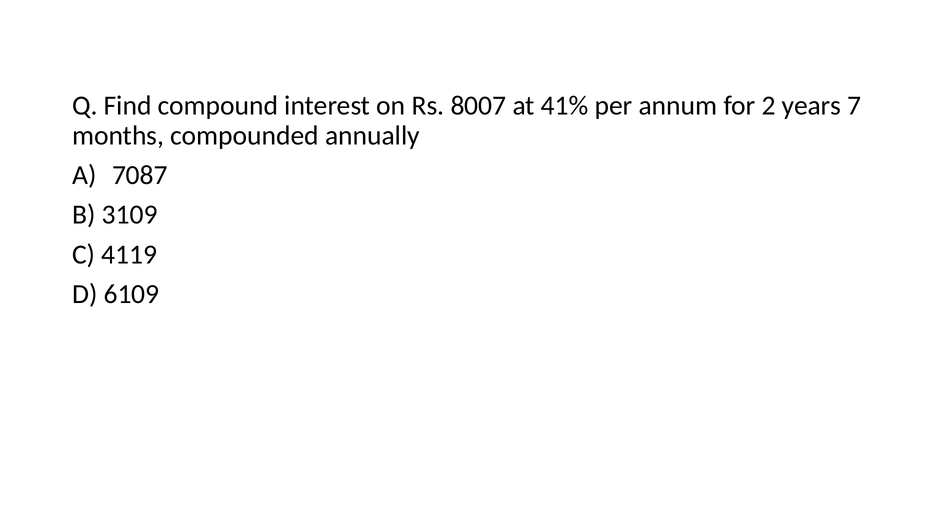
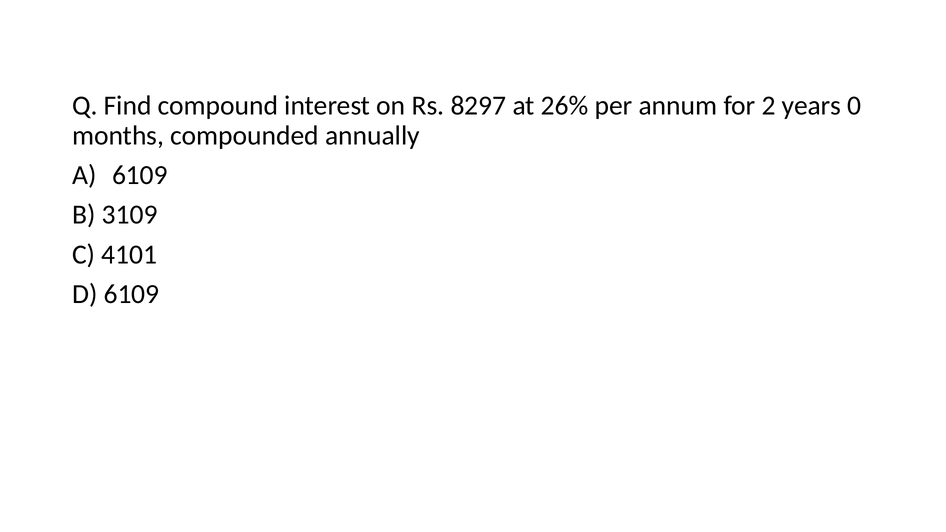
8007: 8007 -> 8297 (478, 106)
41%: 41% -> 26% (565, 106)
7: 7 -> 0 (854, 106)
7087: 7087 -> 6109 (140, 175)
4119: 4119 -> 4101 (129, 255)
